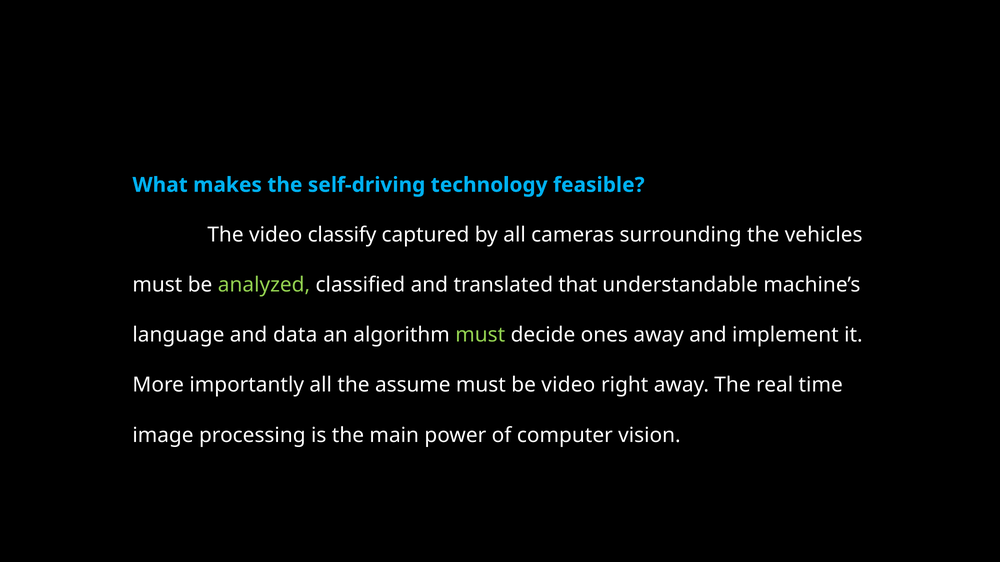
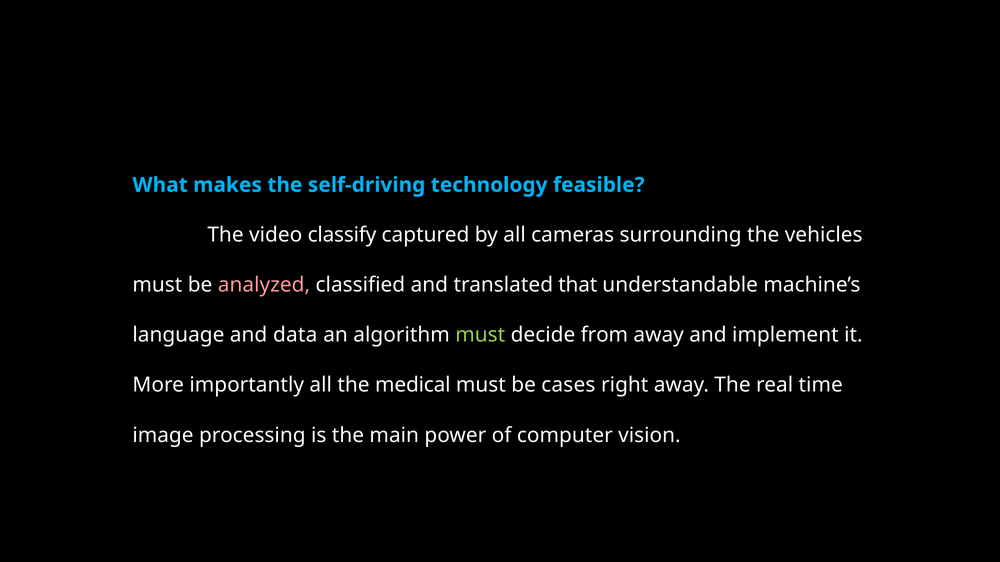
analyzed colour: light green -> pink (264, 285)
ones: ones -> from (604, 335)
assume: assume -> medical (413, 385)
be video: video -> cases (568, 385)
